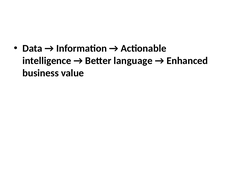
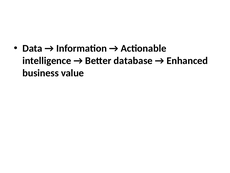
language: language -> database (133, 61)
